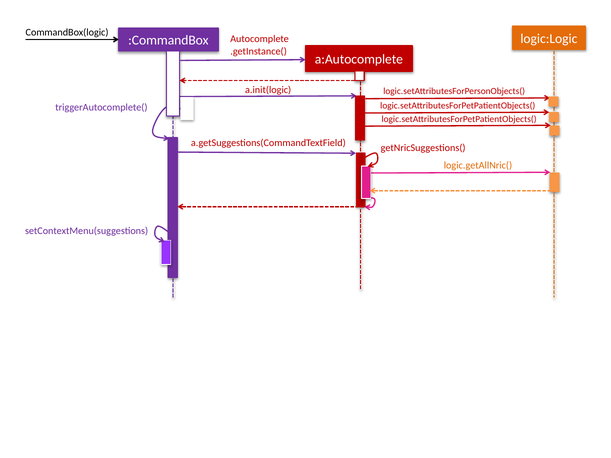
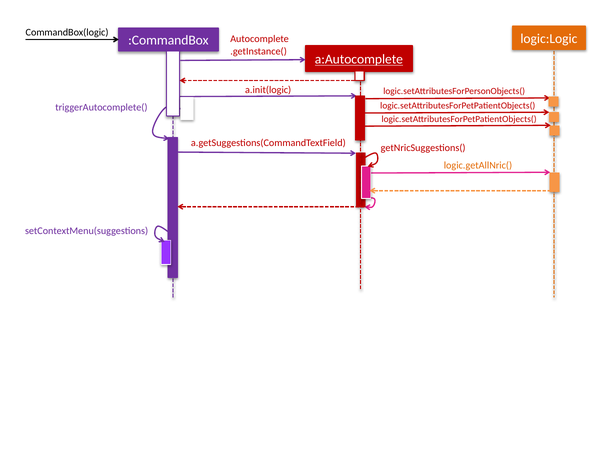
a:Autocomplete underline: none -> present (359, 59)
